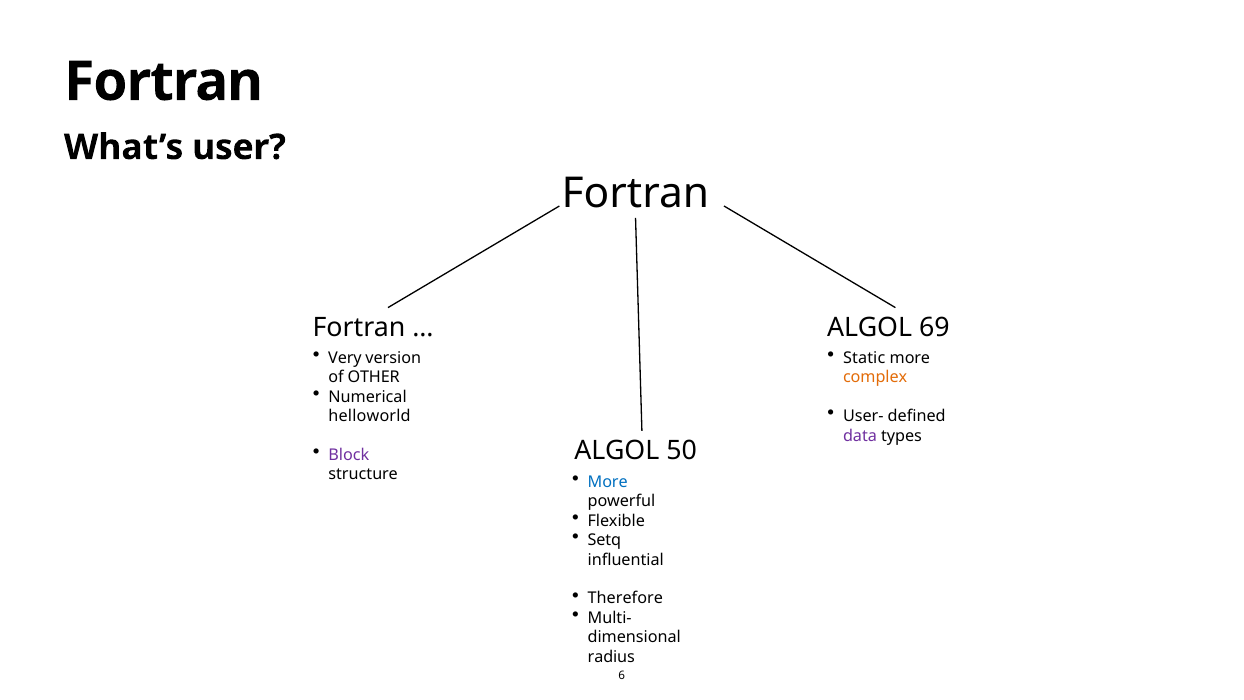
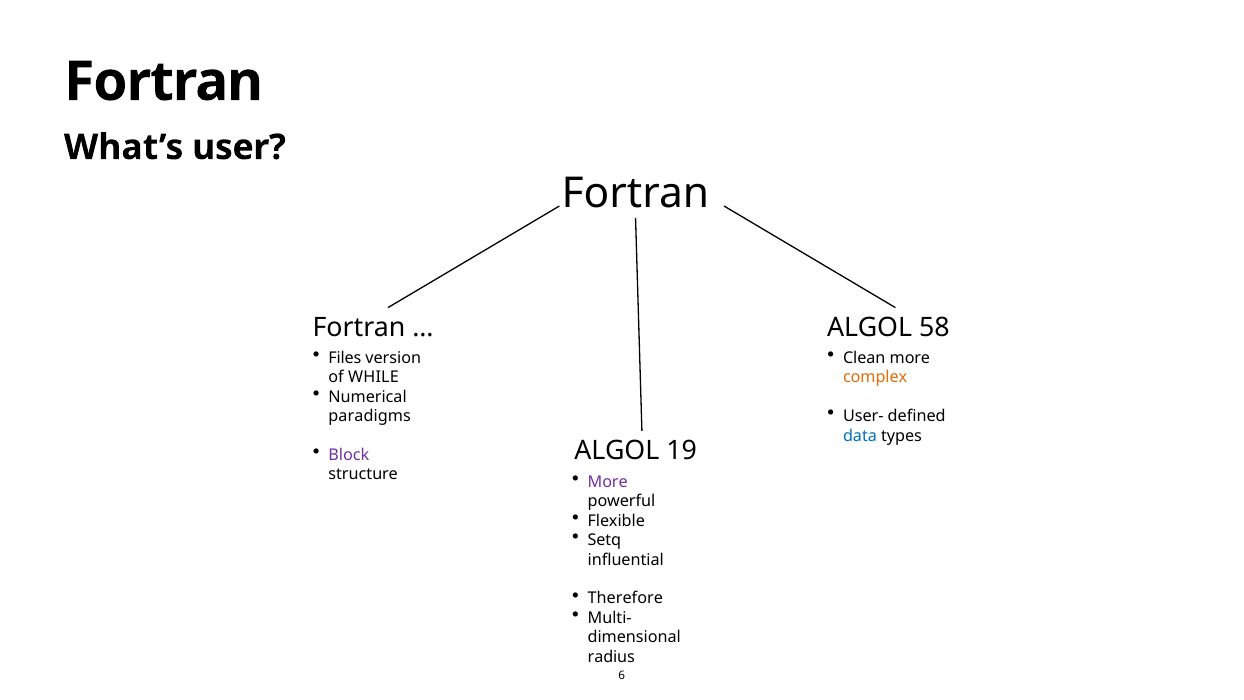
69: 69 -> 58 (934, 328)
Very: Very -> Files (345, 358)
Static: Static -> Clean (864, 358)
OTHER: OTHER -> WHILE (374, 377)
helloworld: helloworld -> paradigms (370, 416)
data colour: purple -> blue (860, 435)
50: 50 -> 19 (682, 451)
More colour: blue -> purple (608, 482)
